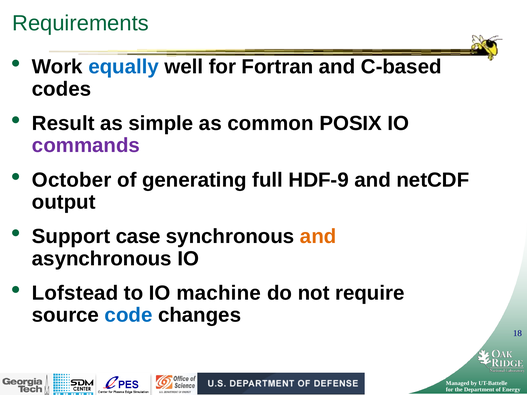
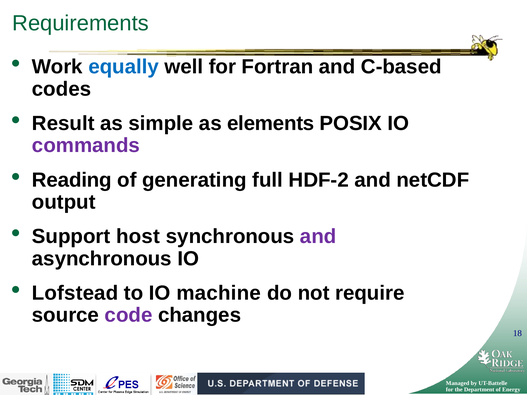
common: common -> elements (271, 124)
October: October -> Reading (72, 180)
HDF-9: HDF-9 -> HDF-2 (319, 180)
case: case -> host (138, 237)
and colour: orange -> purple (318, 237)
code colour: blue -> purple (129, 315)
